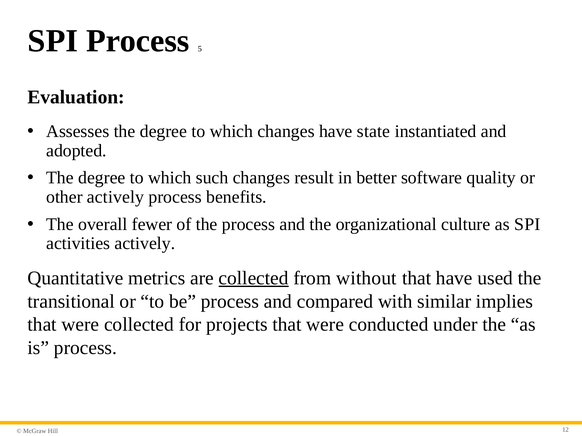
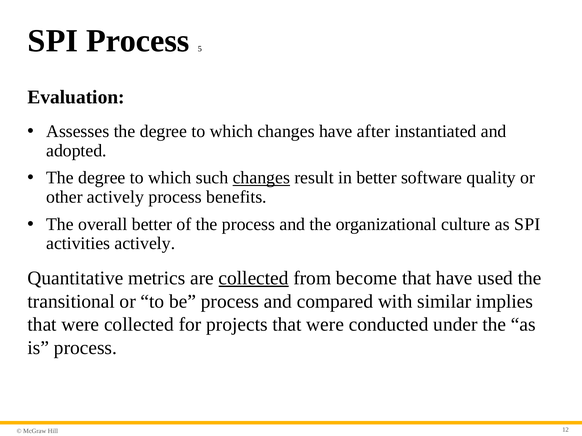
state: state -> after (374, 131)
changes underline: none -> present (261, 178)
overall fewer: fewer -> better (152, 224)
without: without -> become (367, 278)
